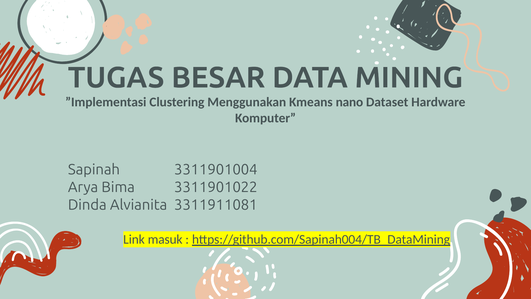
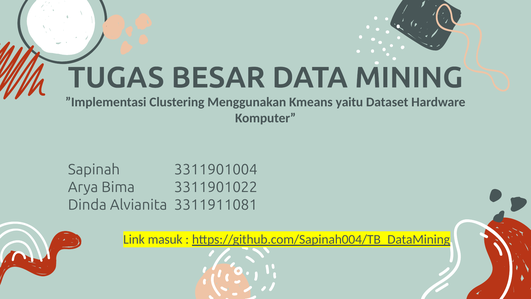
nano: nano -> yaitu (349, 102)
